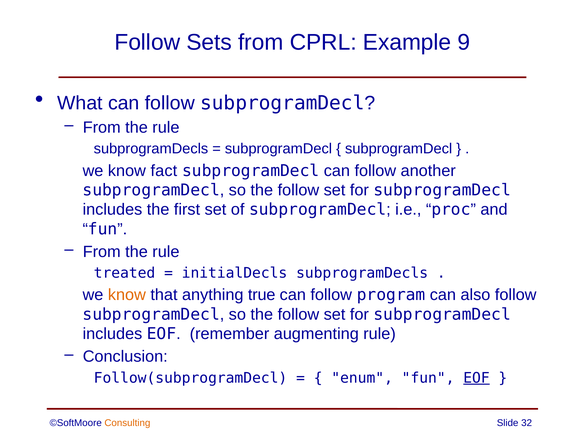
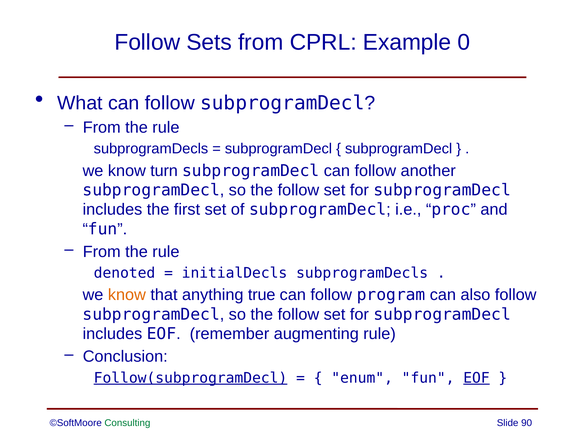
9: 9 -> 0 (464, 43)
fact: fact -> turn (164, 171)
treated: treated -> denoted (125, 274)
Follow(subprogramDecl underline: none -> present (191, 379)
Consulting colour: orange -> green (127, 424)
32: 32 -> 90 (527, 424)
